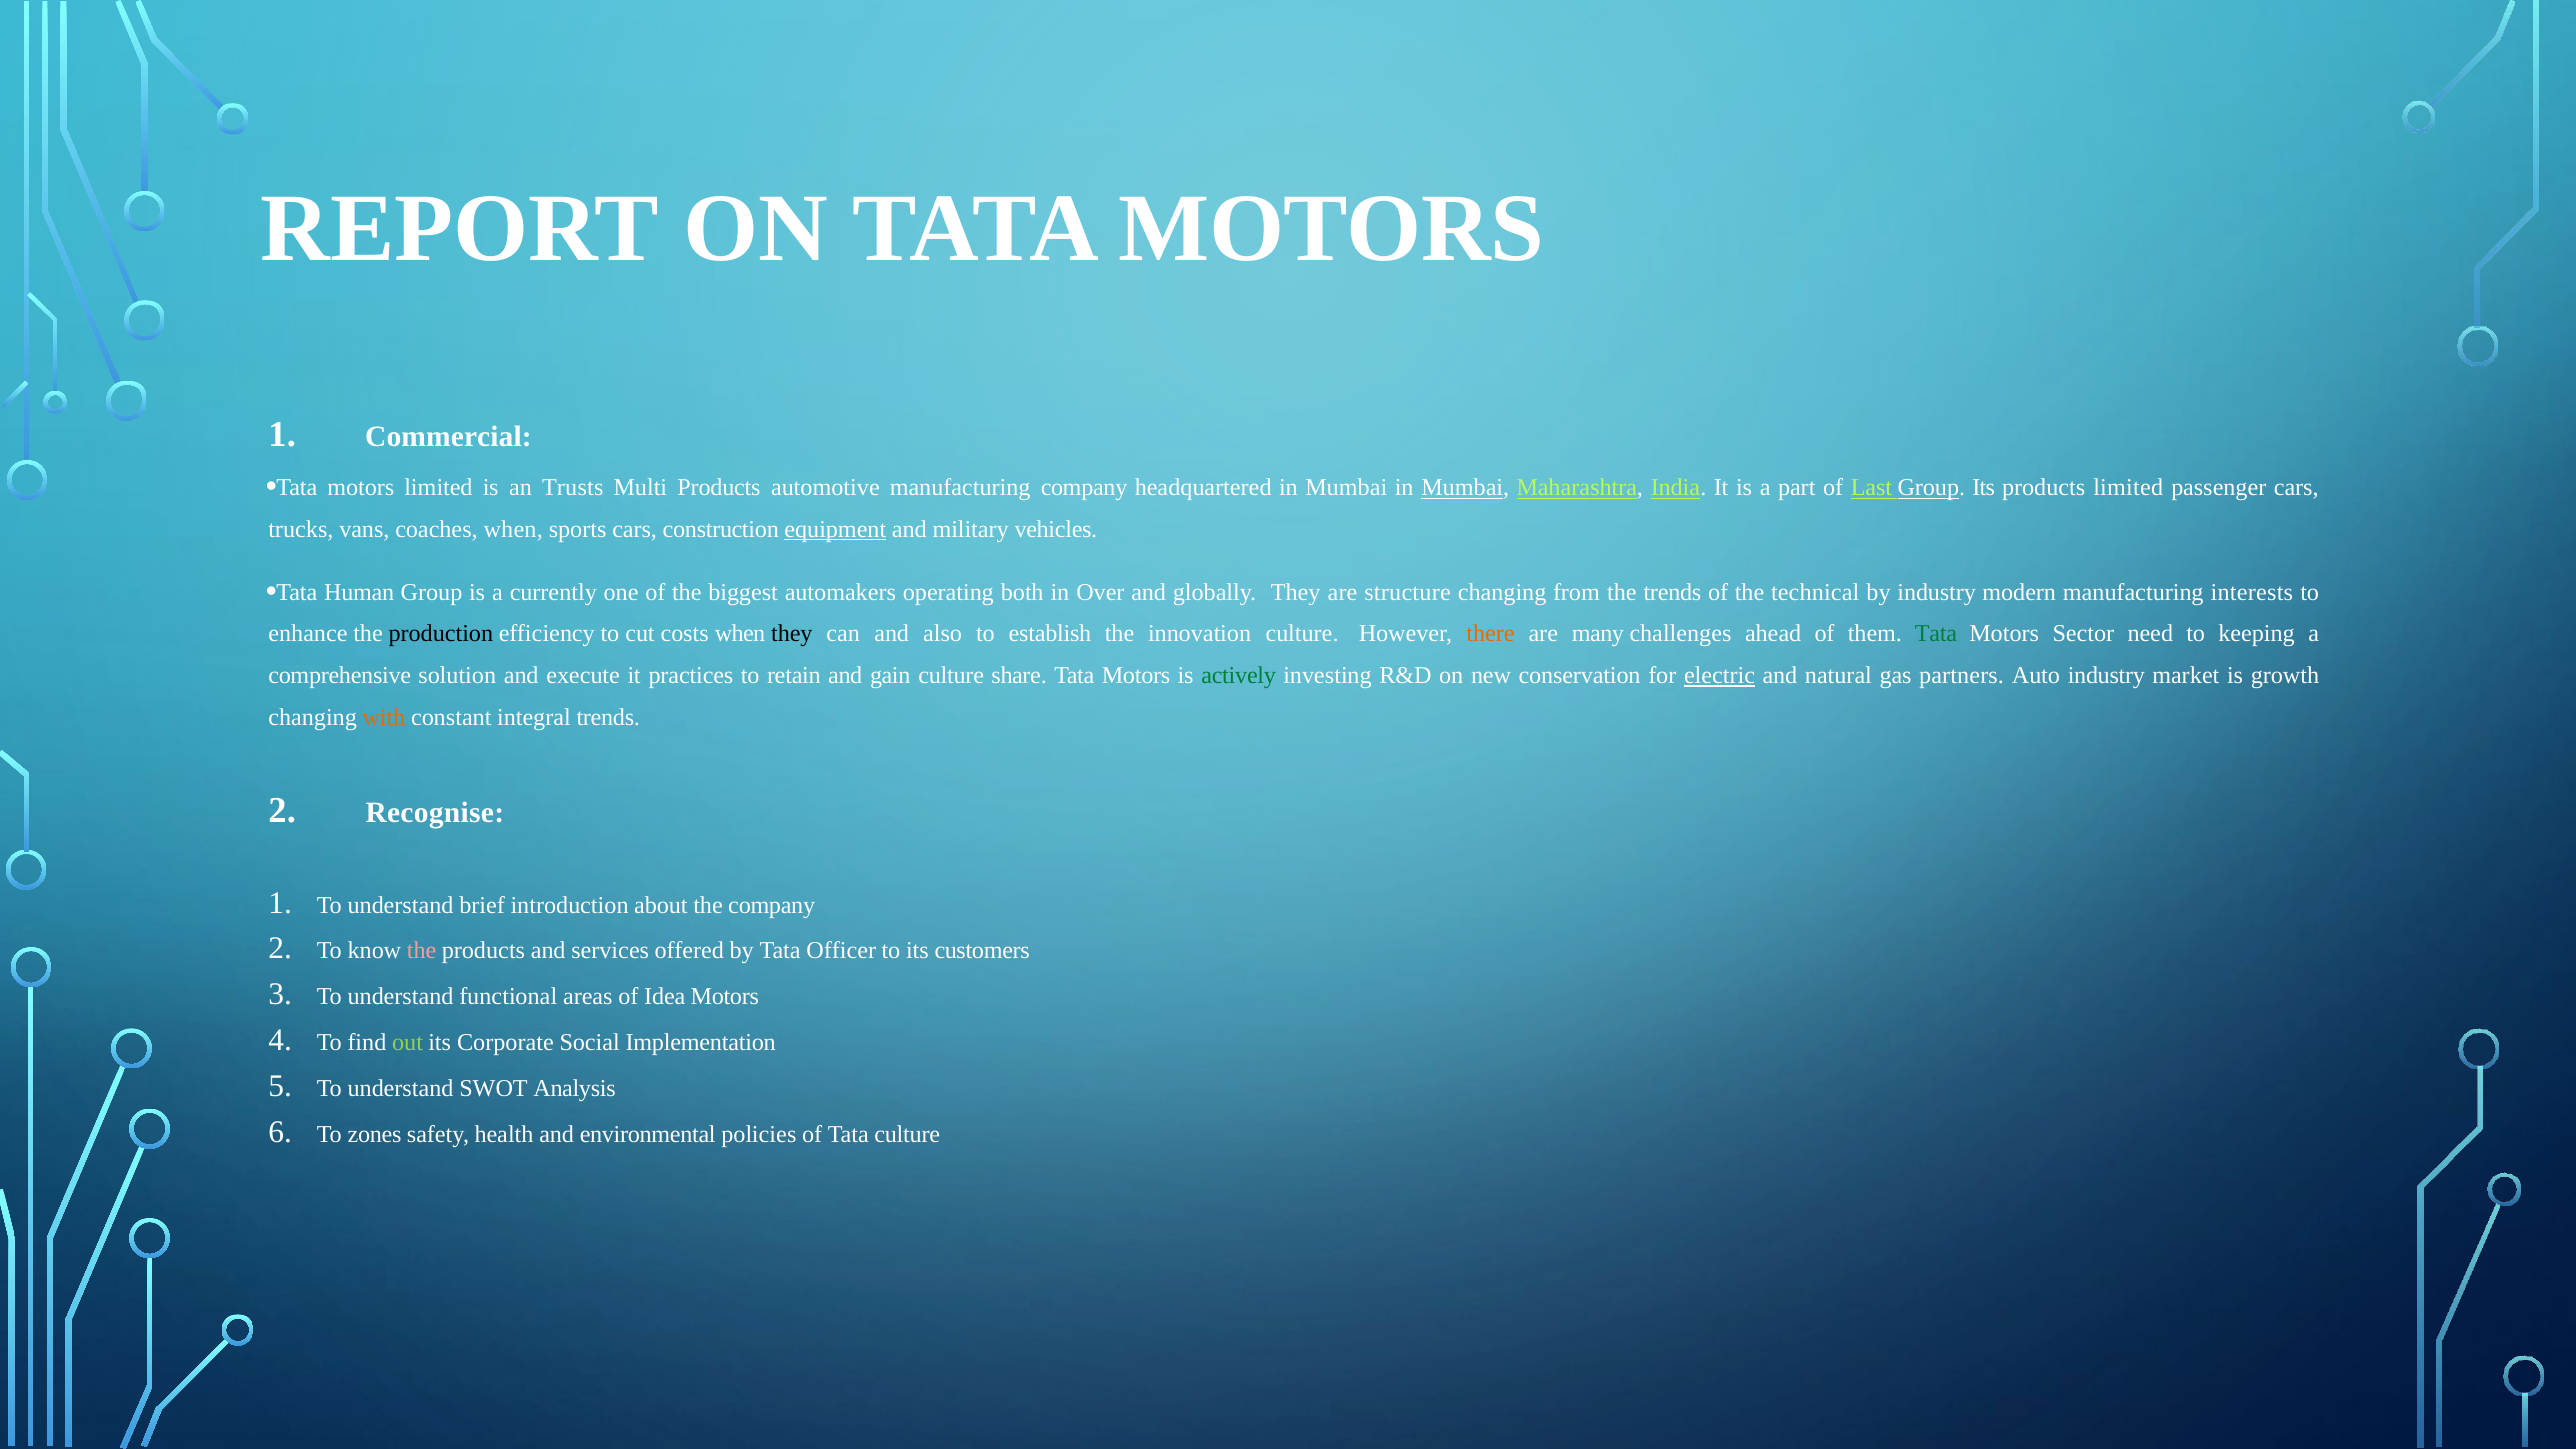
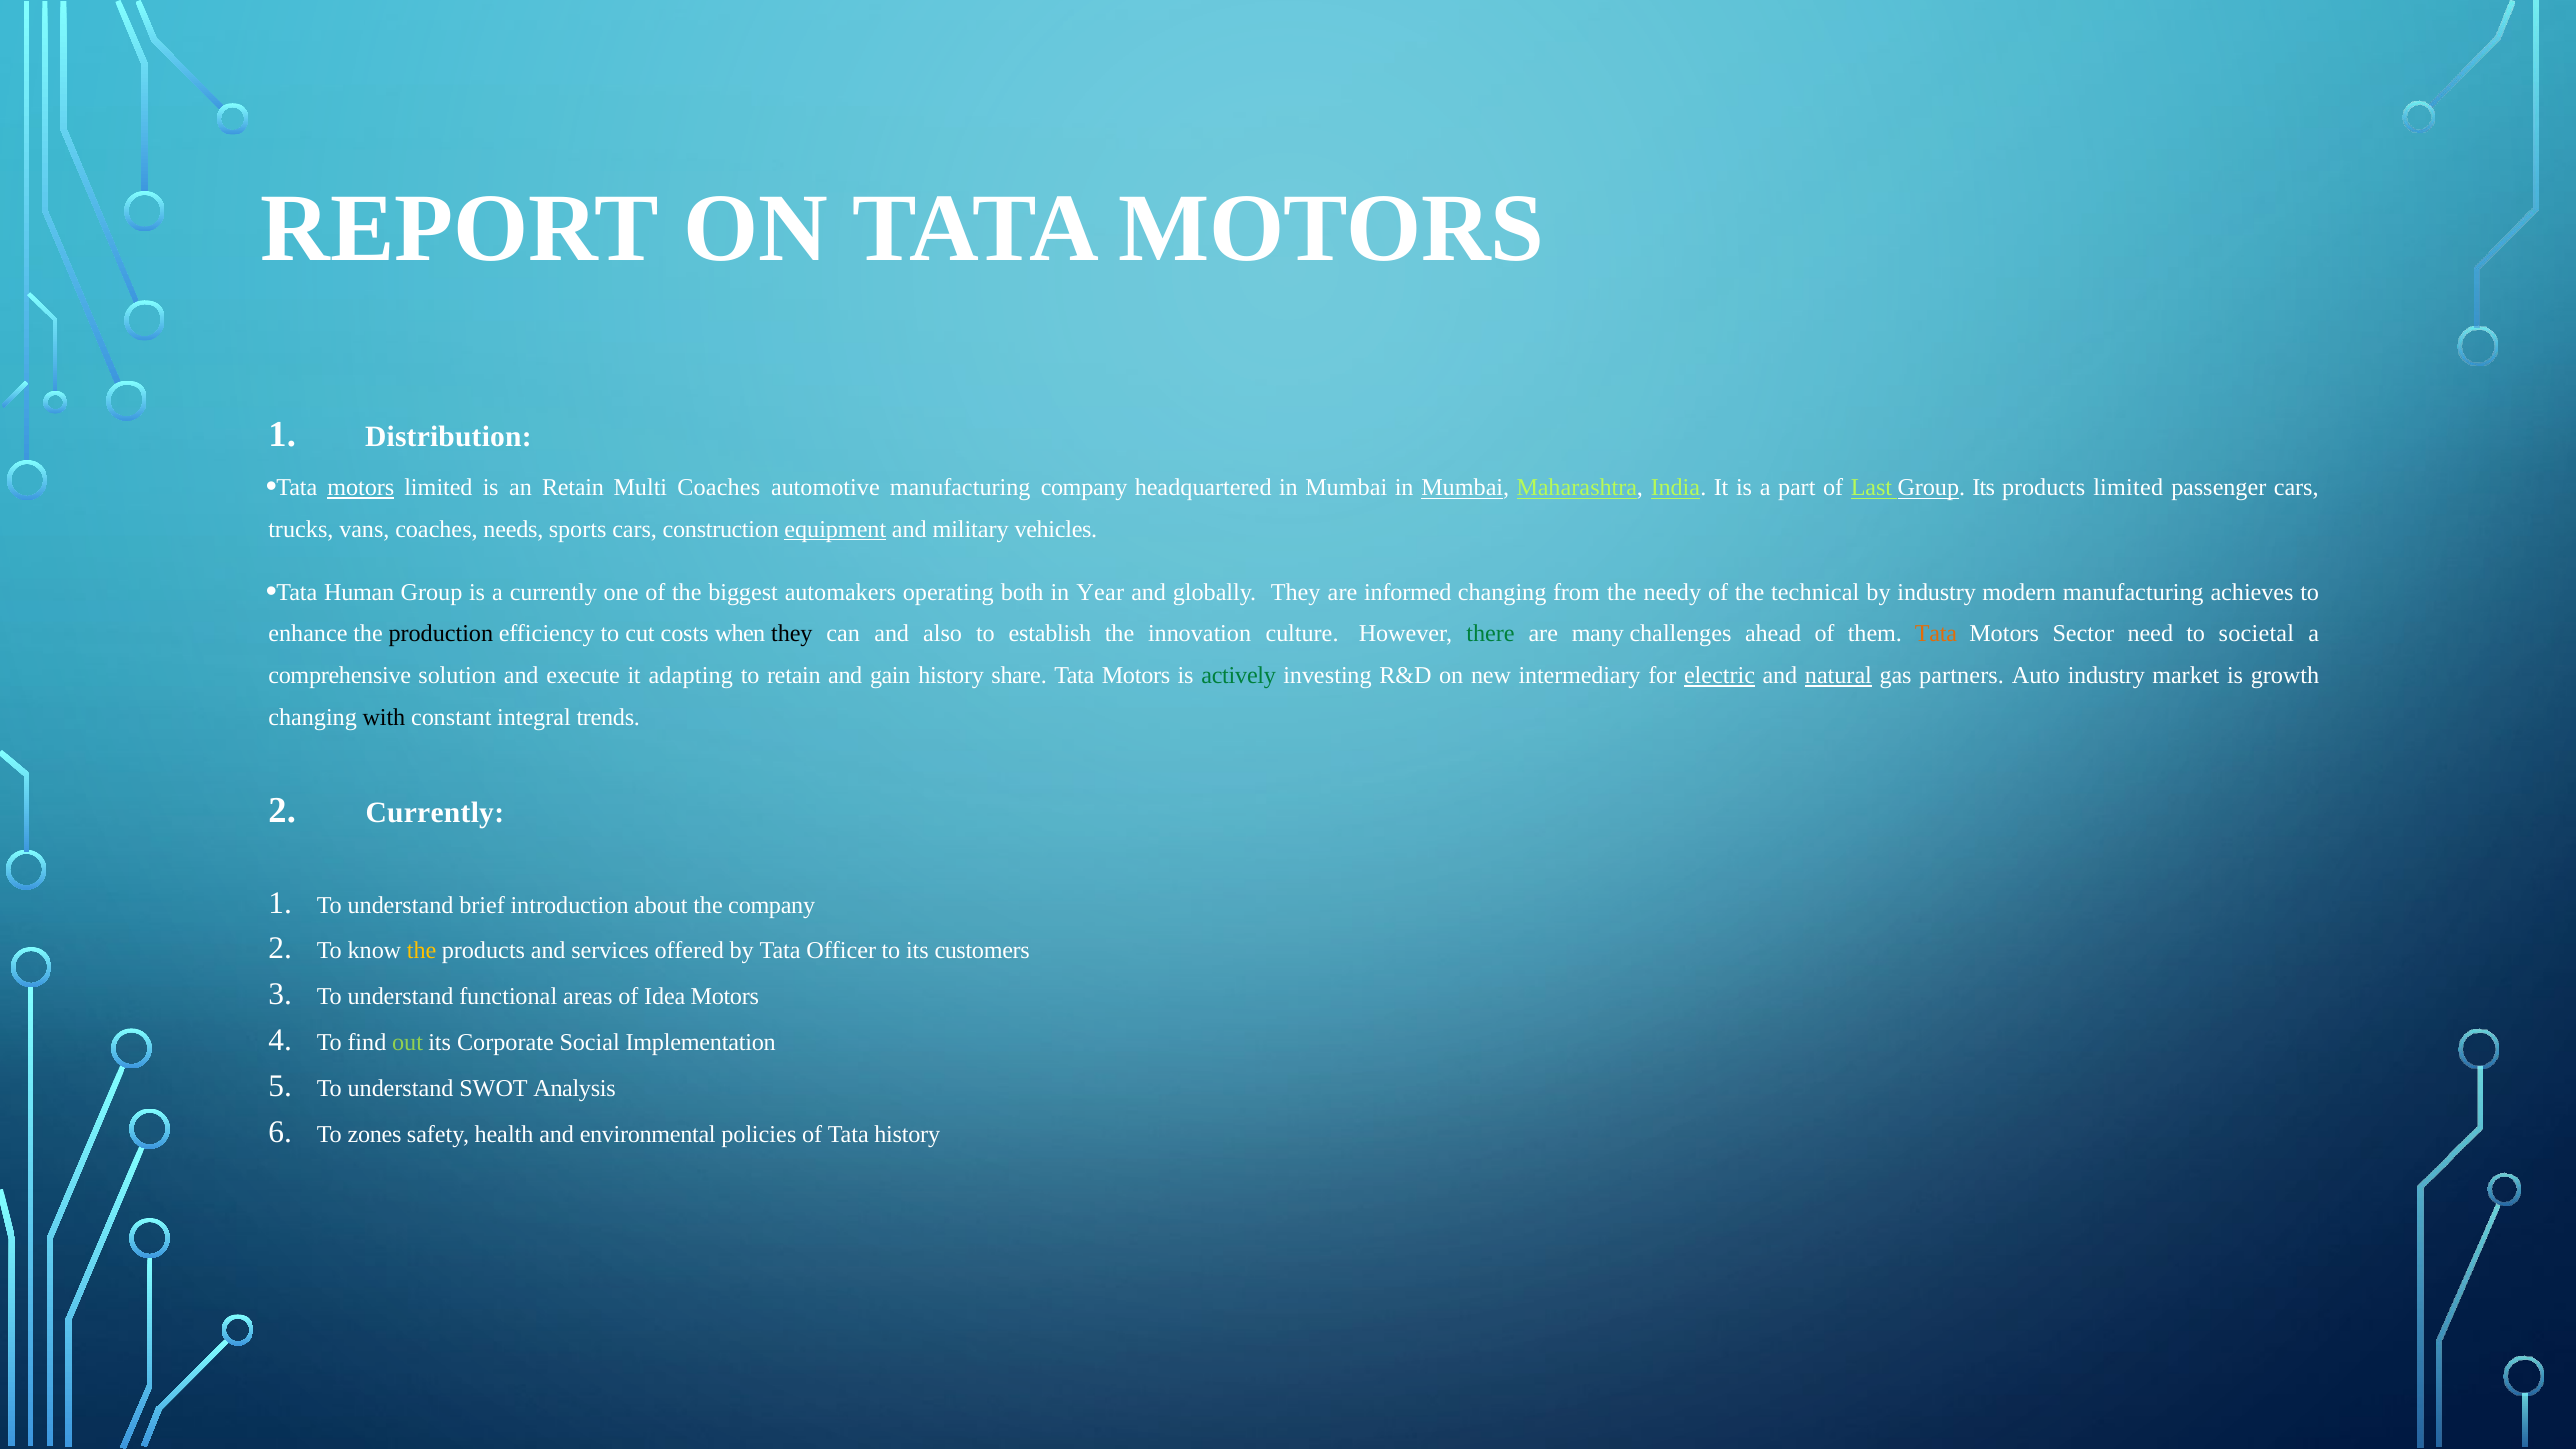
Commercial: Commercial -> Distribution (448, 437)
motors underline: none -> present (361, 488)
an Trusts: Trusts -> Retain (573, 488)
Multi Products: Products -> Coaches (719, 488)
coaches when: when -> needs (513, 529)
Over: Over -> Year (1100, 592)
structure: structure -> informed (1408, 592)
the trends: trends -> needy (1672, 592)
interests: interests -> achieves (2252, 592)
there colour: orange -> green (1490, 634)
Tata colour: green -> orange (1936, 634)
keeping: keeping -> societal (2256, 634)
practices: practices -> adapting (691, 676)
gain culture: culture -> history (951, 676)
conservation: conservation -> intermediary (1580, 676)
natural underline: none -> present (1838, 676)
with colour: orange -> black (384, 717)
Recognise: Recognise -> Currently (435, 813)
the colour: pink -> yellow (422, 951)
Tata culture: culture -> history (907, 1135)
